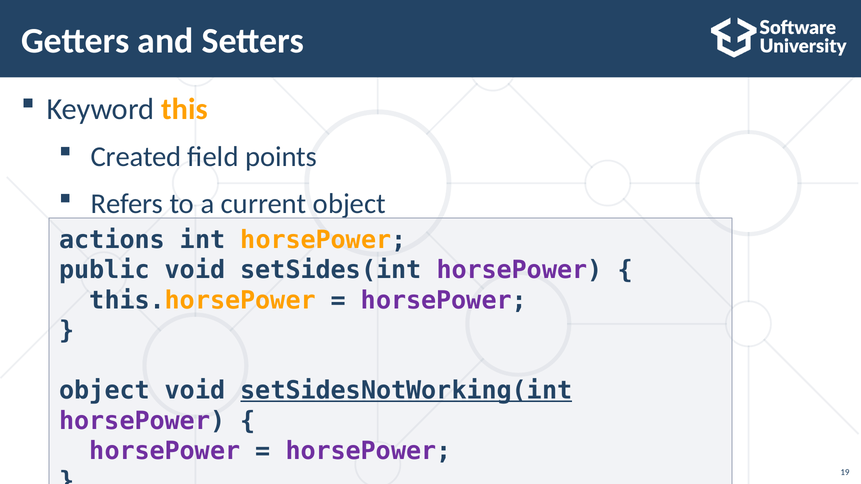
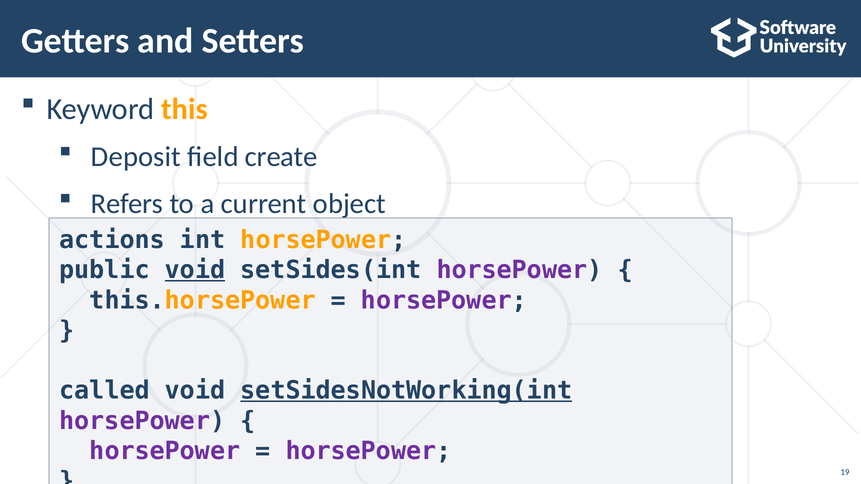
Created: Created -> Deposit (136, 157)
points: points -> create (281, 157)
void underline: none -> present (195, 270)
object: object -> called (105, 391)
